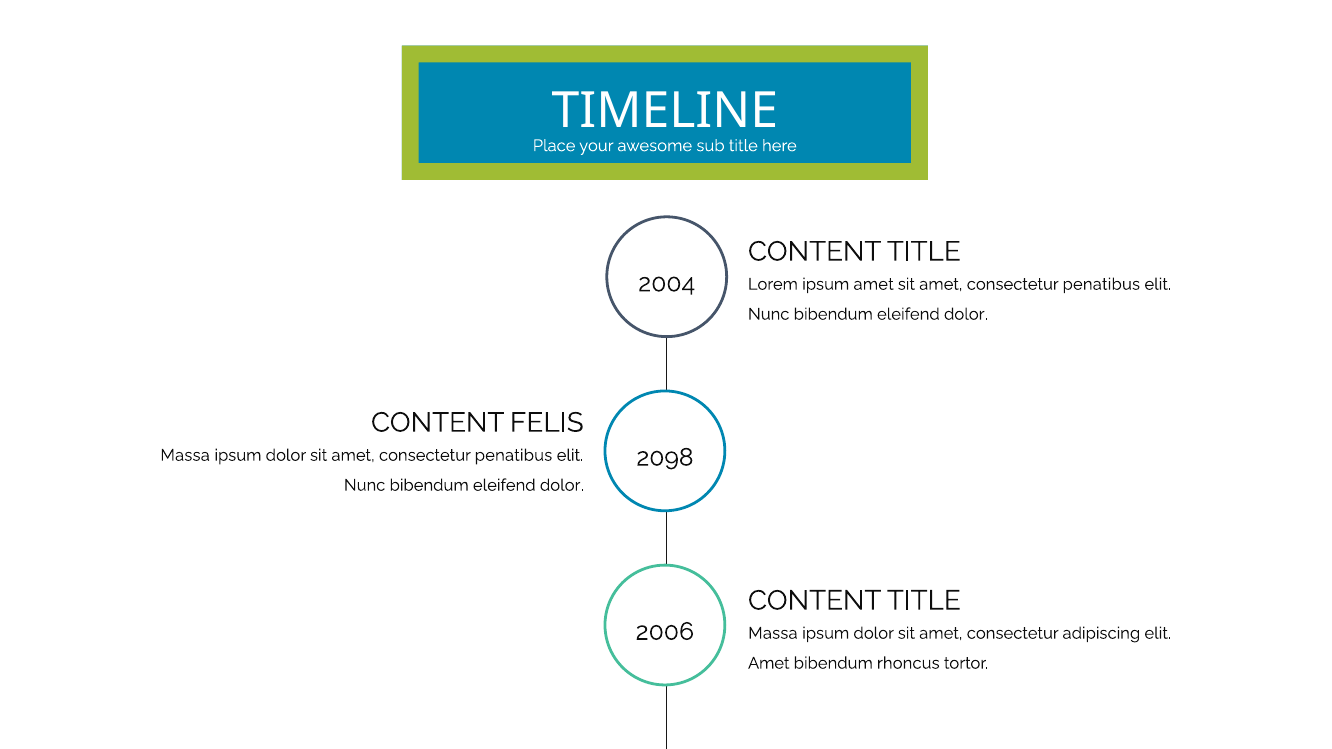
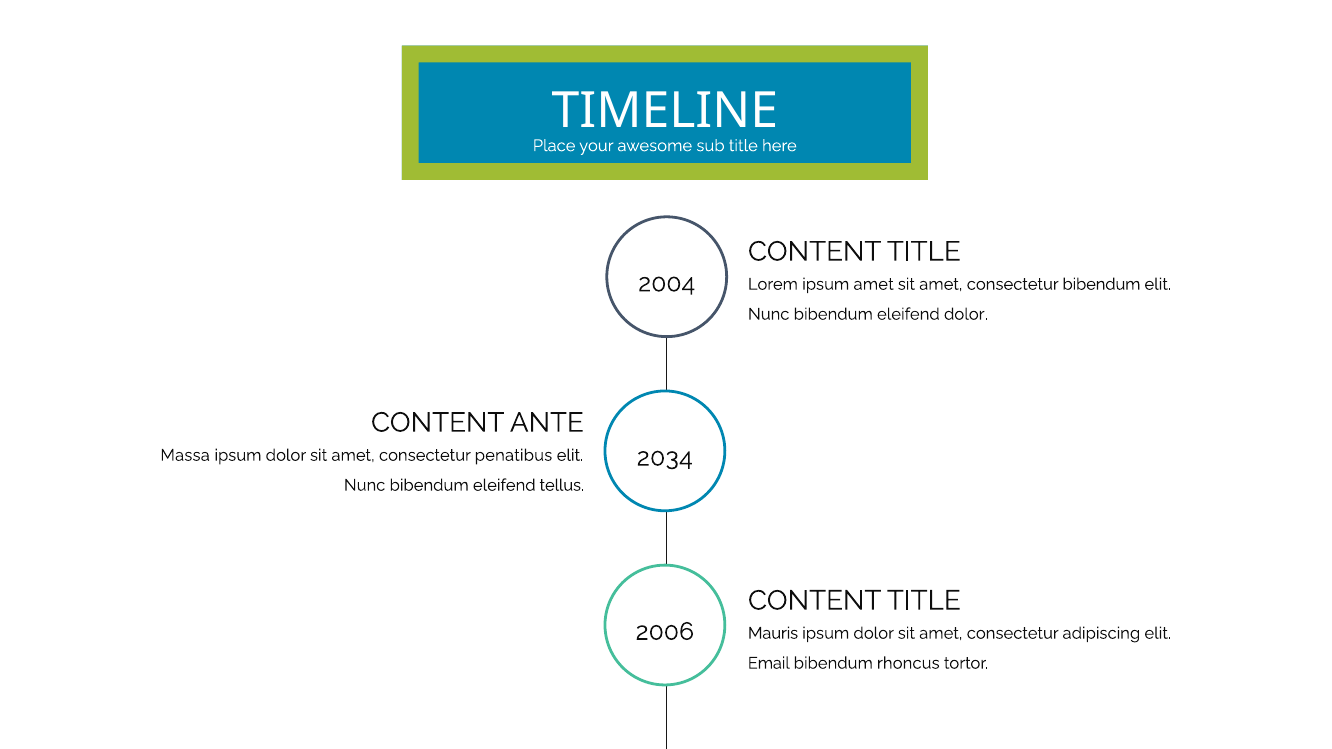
penatibus: penatibus -> bibendum (1101, 284)
FELIS: FELIS -> ANTE (547, 423)
2098: 2098 -> 2034 (665, 458)
dolor: dolor -> tellus (562, 485)
2006 Massa: Massa -> Mauris (773, 633)
Amet: Amet -> Email (769, 663)
